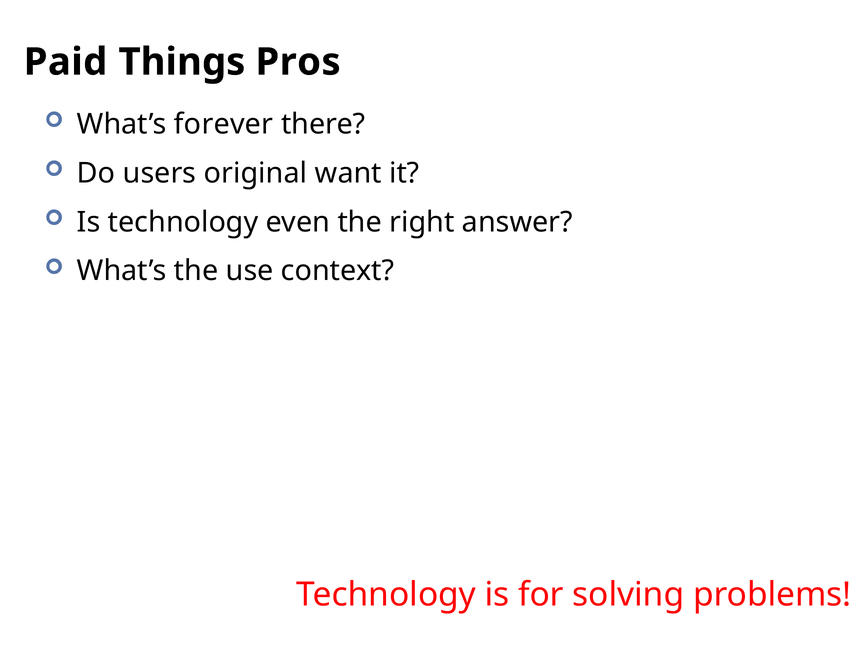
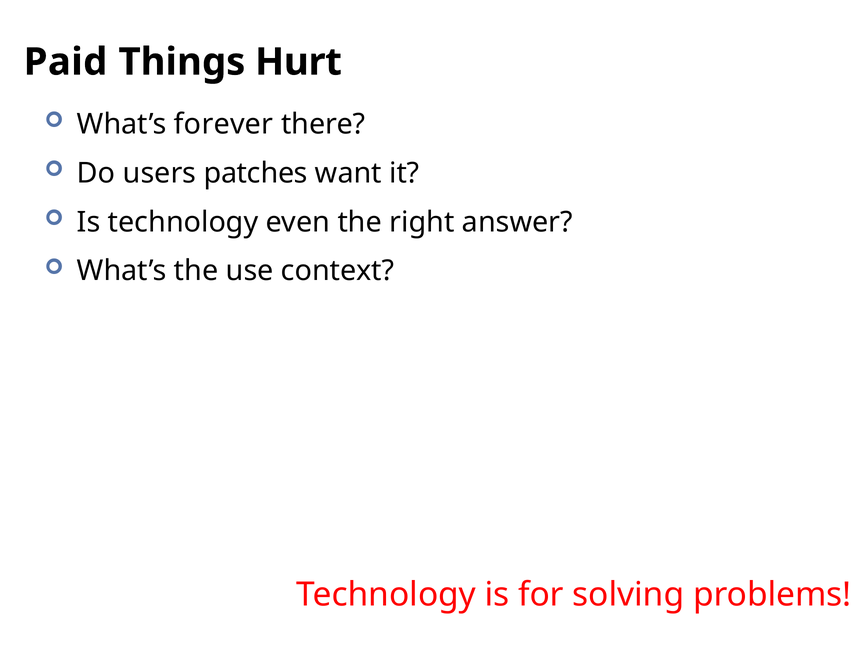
Pros: Pros -> Hurt (298, 62)
original: original -> patches (256, 173)
